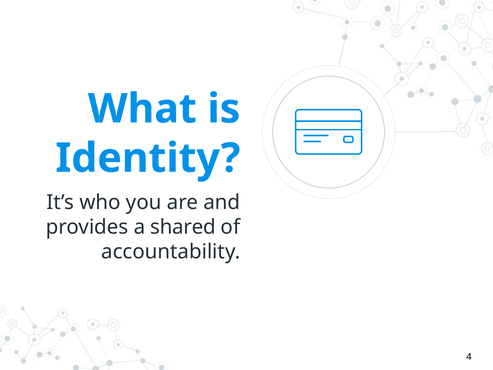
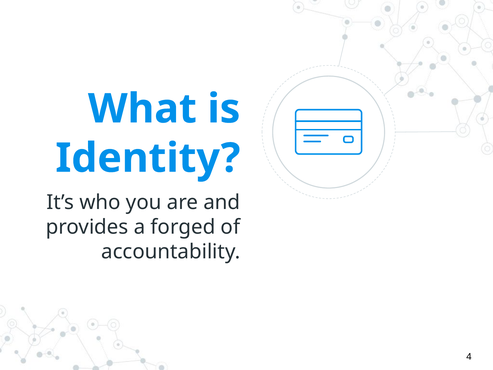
shared: shared -> forged (183, 227)
